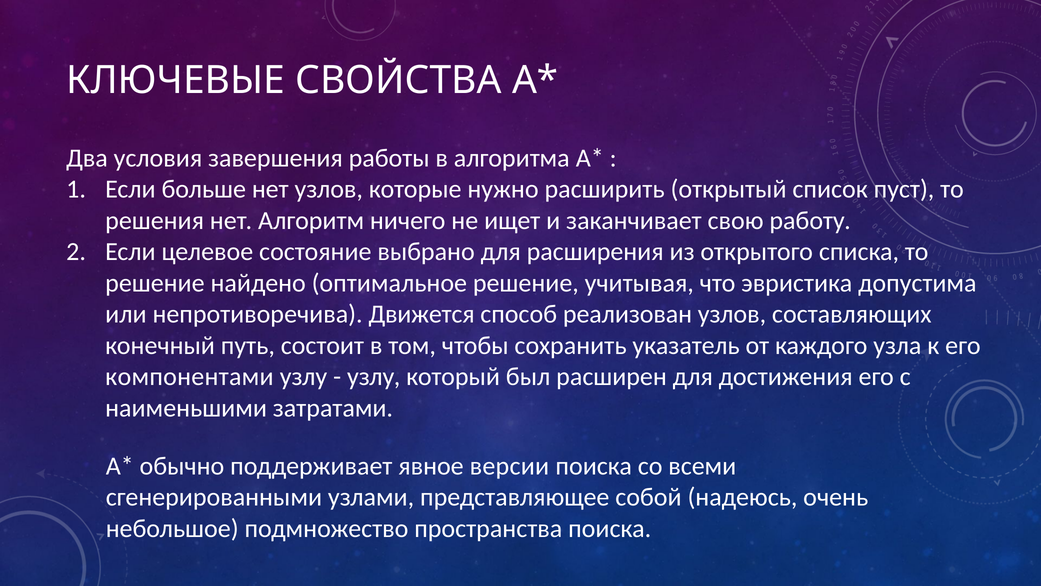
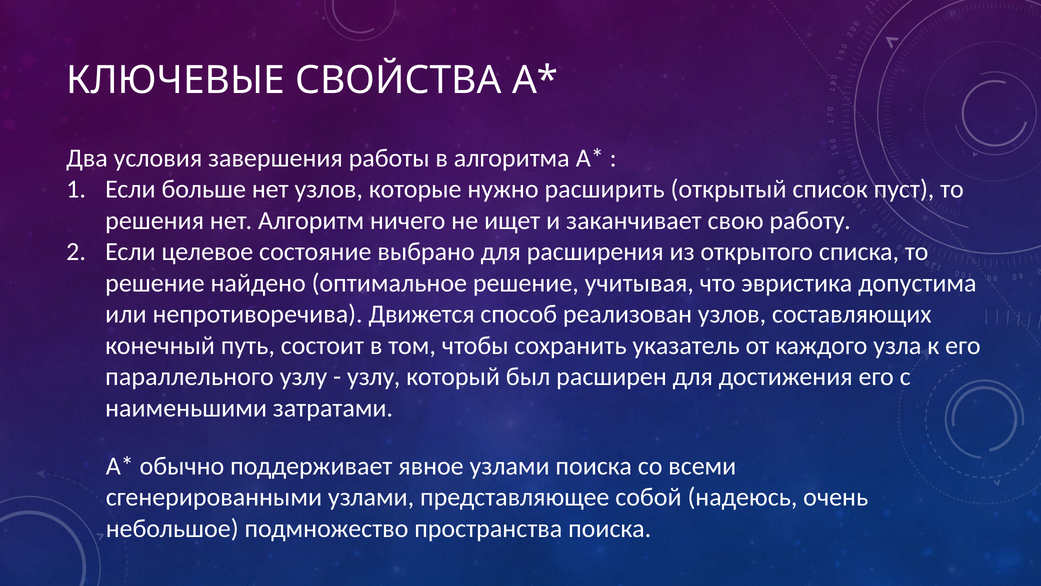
компонентами: компонентами -> параллельного (190, 377)
явное версии: версии -> узлами (510, 466)
